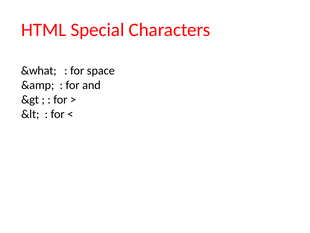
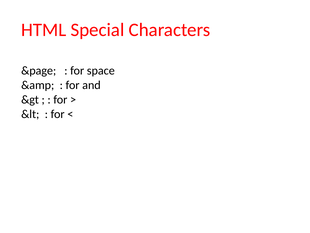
&what: &what -> &page (39, 71)
